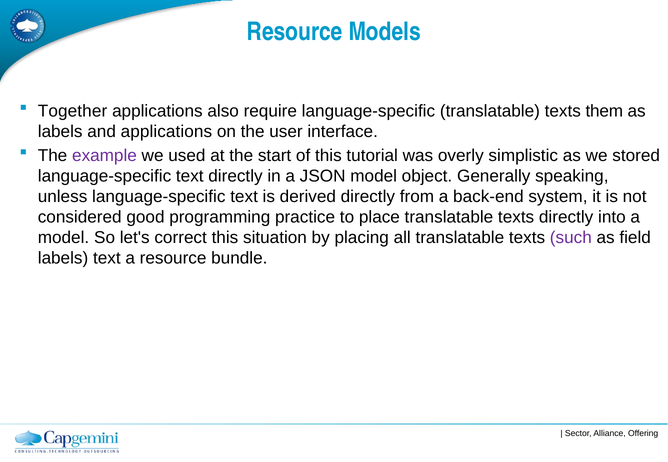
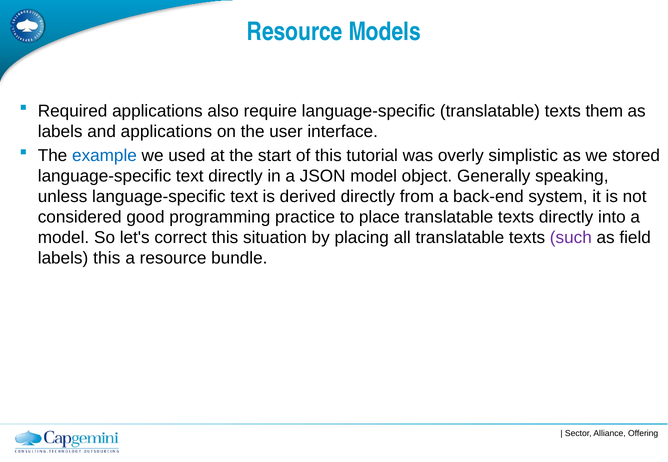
Together: Together -> Required (73, 111)
example colour: purple -> blue (104, 156)
labels text: text -> this (107, 258)
